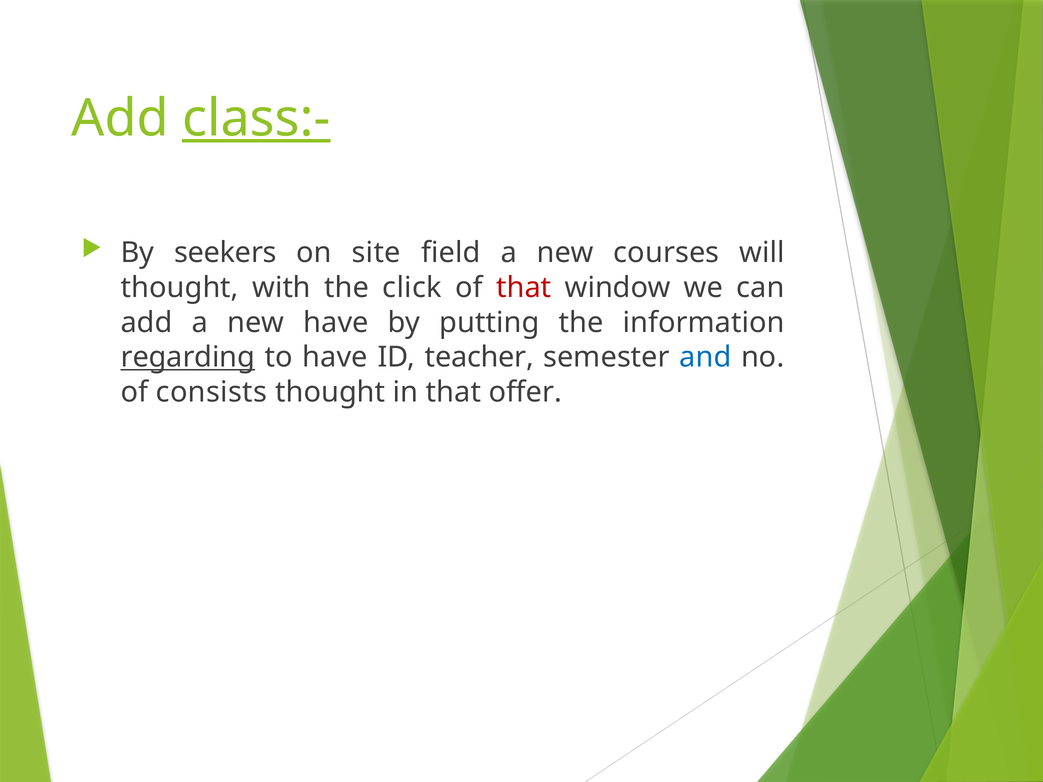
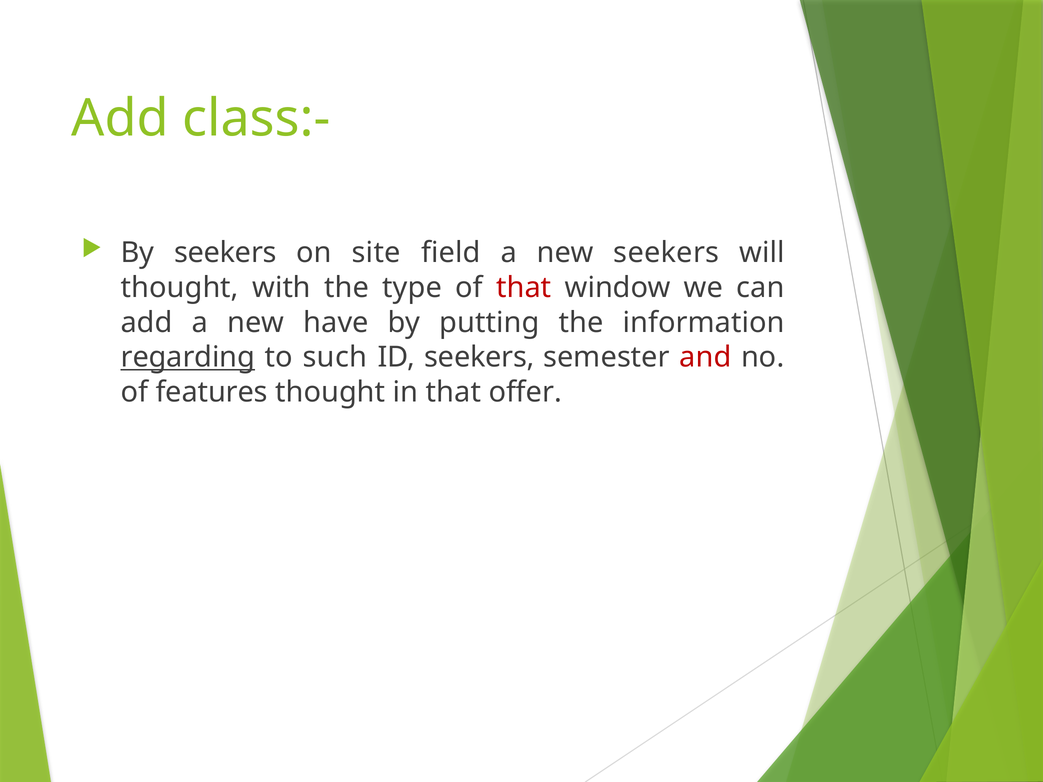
class:- underline: present -> none (256, 118)
new courses: courses -> seekers (666, 253)
click: click -> type (412, 288)
to have: have -> such (335, 357)
ID teacher: teacher -> seekers (479, 357)
and colour: blue -> red (705, 357)
consists: consists -> features (212, 392)
